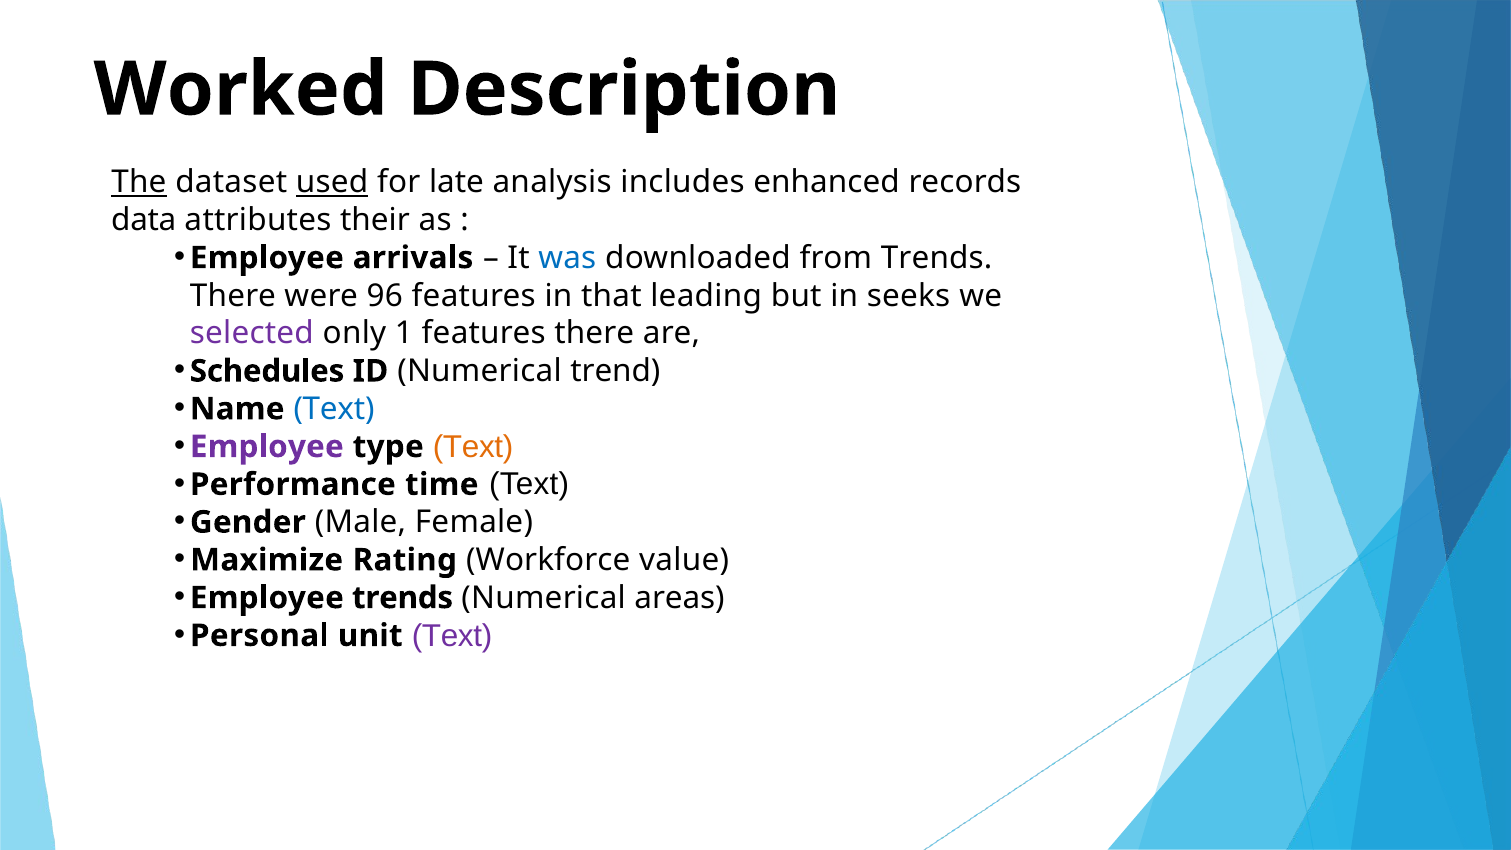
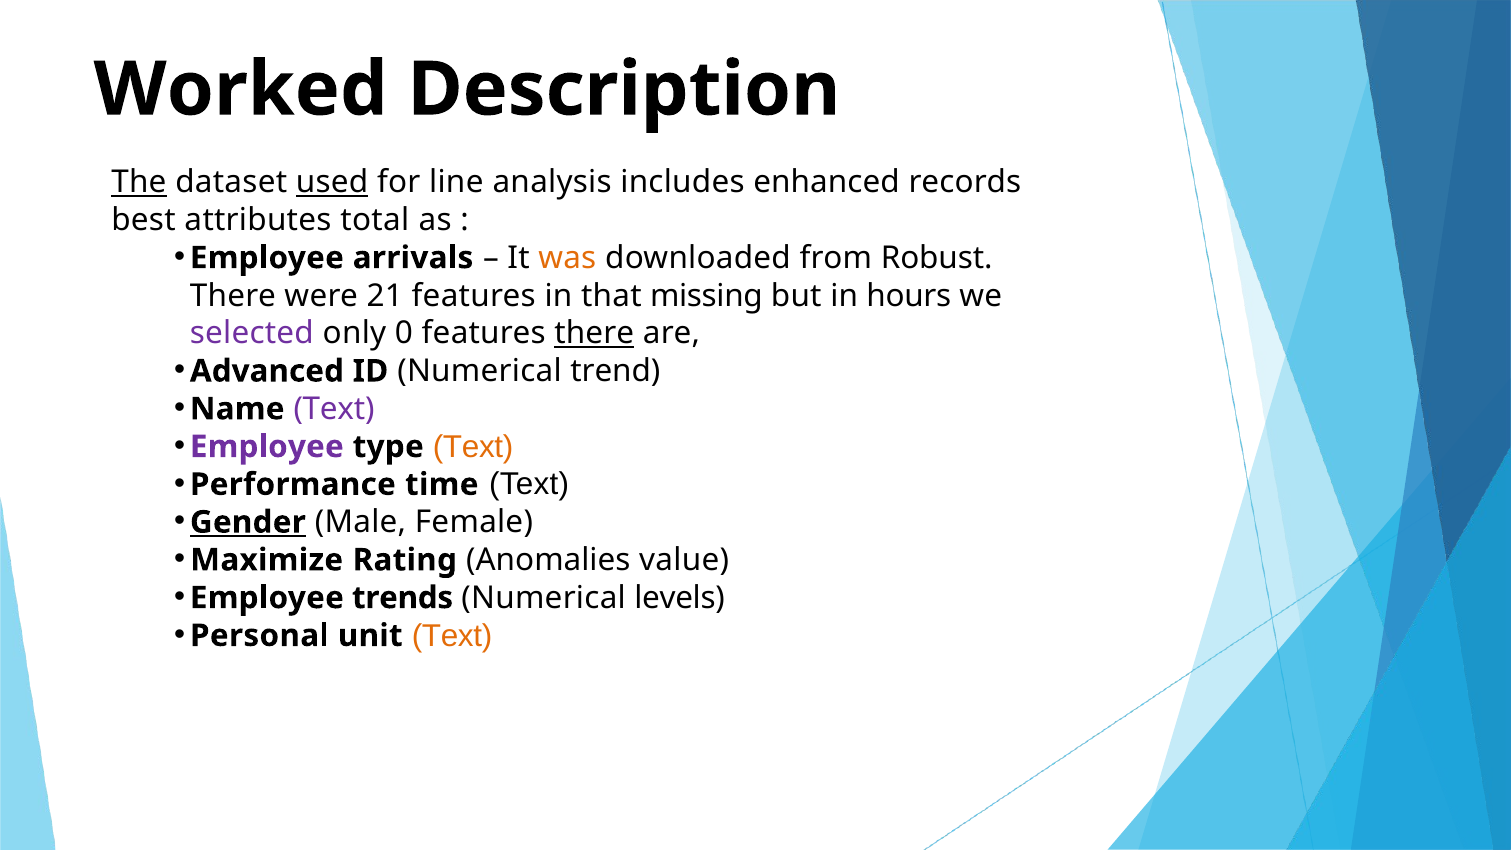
late: late -> line (456, 182)
data: data -> best (144, 220)
their: their -> total (375, 220)
was colour: blue -> orange (567, 258)
from Trends: Trends -> Robust (937, 258)
96: 96 -> 21 (385, 296)
leading: leading -> missing (706, 296)
seeks: seeks -> hours (909, 296)
1: 1 -> 0 (404, 333)
there underline: none -> present (594, 333)
Schedules: Schedules -> Advanced (267, 371)
Text colour: blue -> purple (334, 409)
Gender underline: none -> present (248, 522)
Workforce: Workforce -> Anomalies (548, 560)
areas: areas -> levels (680, 598)
Text colour: purple -> orange (452, 636)
